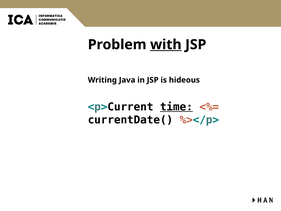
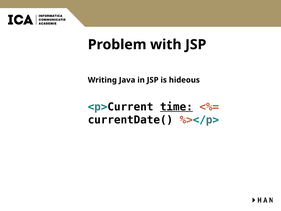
with underline: present -> none (166, 45)
